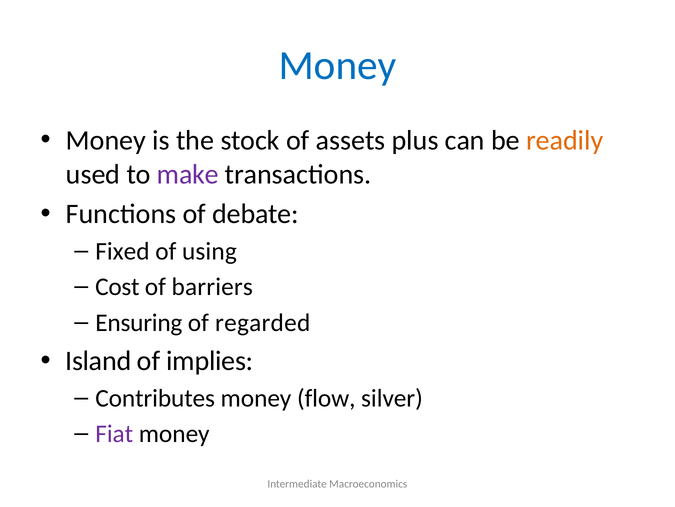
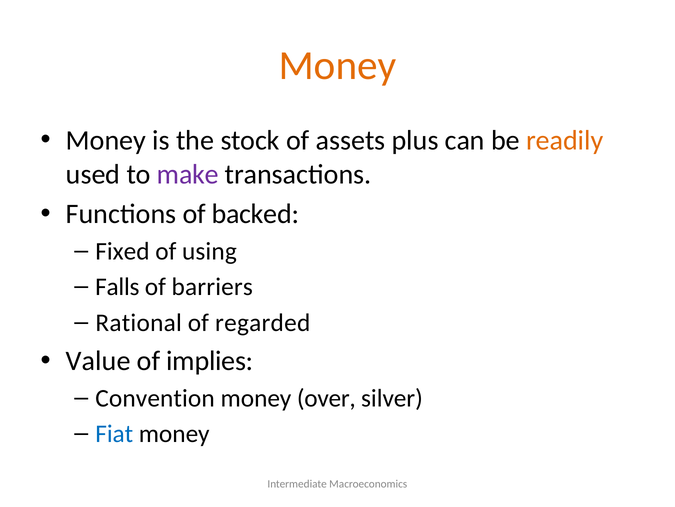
Money colour: blue -> orange (337, 65)
debate: debate -> backed (255, 214)
Cost: Cost -> Falls (117, 287)
Ensuring: Ensuring -> Rational (139, 322)
Island: Island -> Value (98, 361)
Contributes: Contributes -> Convention (155, 398)
flow: flow -> over (326, 398)
Fiat colour: purple -> blue (114, 433)
